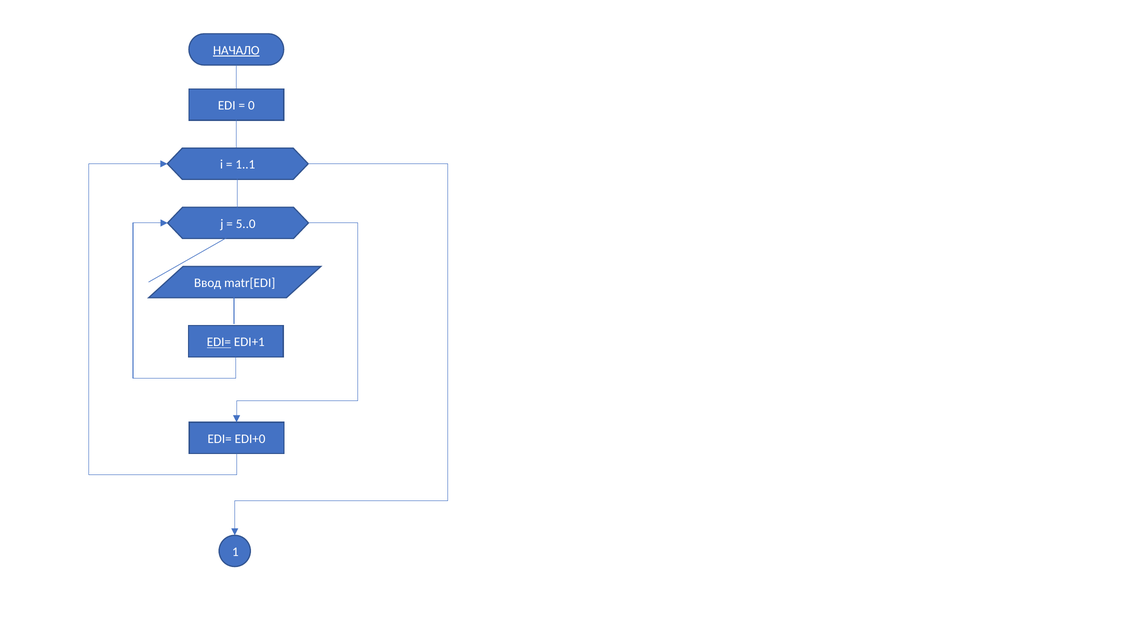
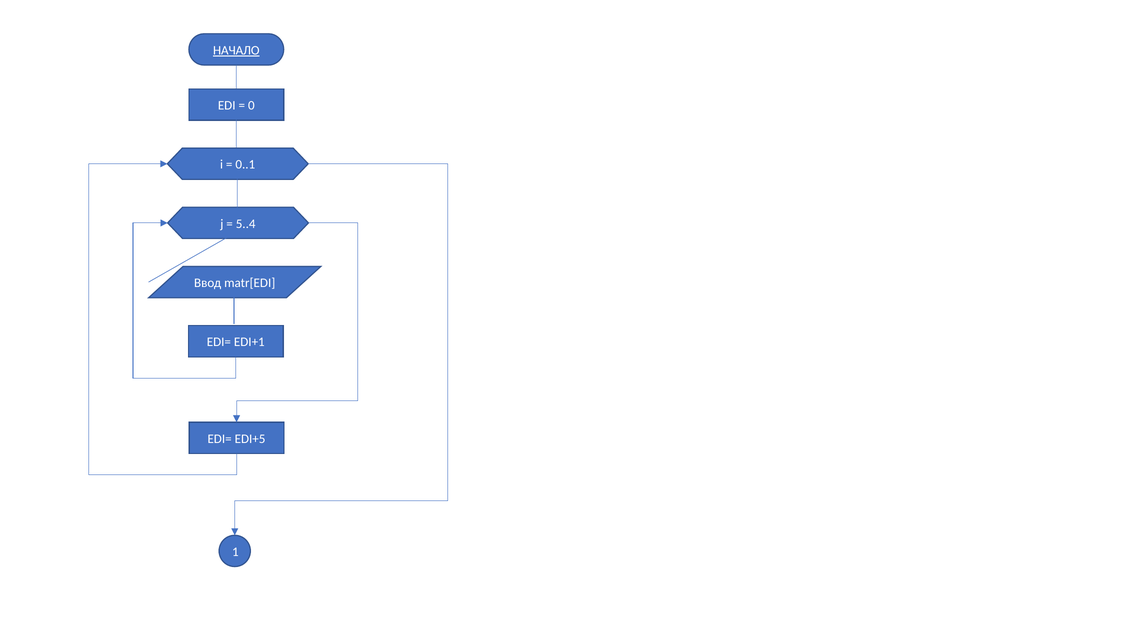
1..1: 1..1 -> 0..1 (245, 165)
5..0: 5..0 -> 5..4 (246, 224)
EDI= underline: present -> none (219, 342)
EDI+0: EDI+0 -> EDI+5 (250, 439)
